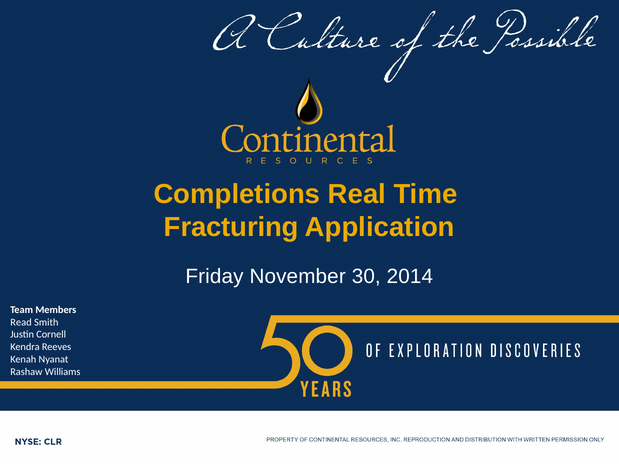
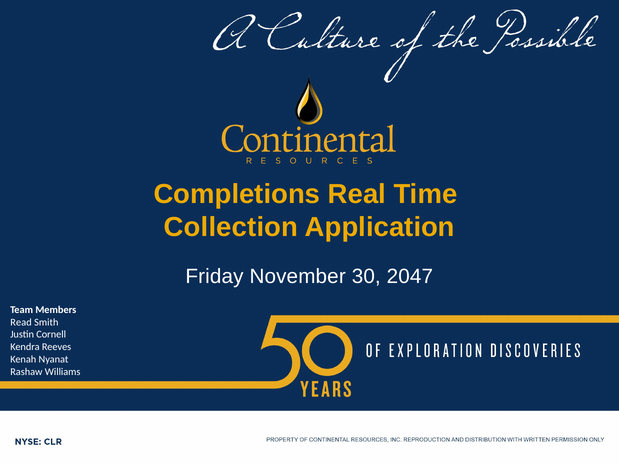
Fracturing: Fracturing -> Collection (231, 227)
2014: 2014 -> 2047 (410, 277)
